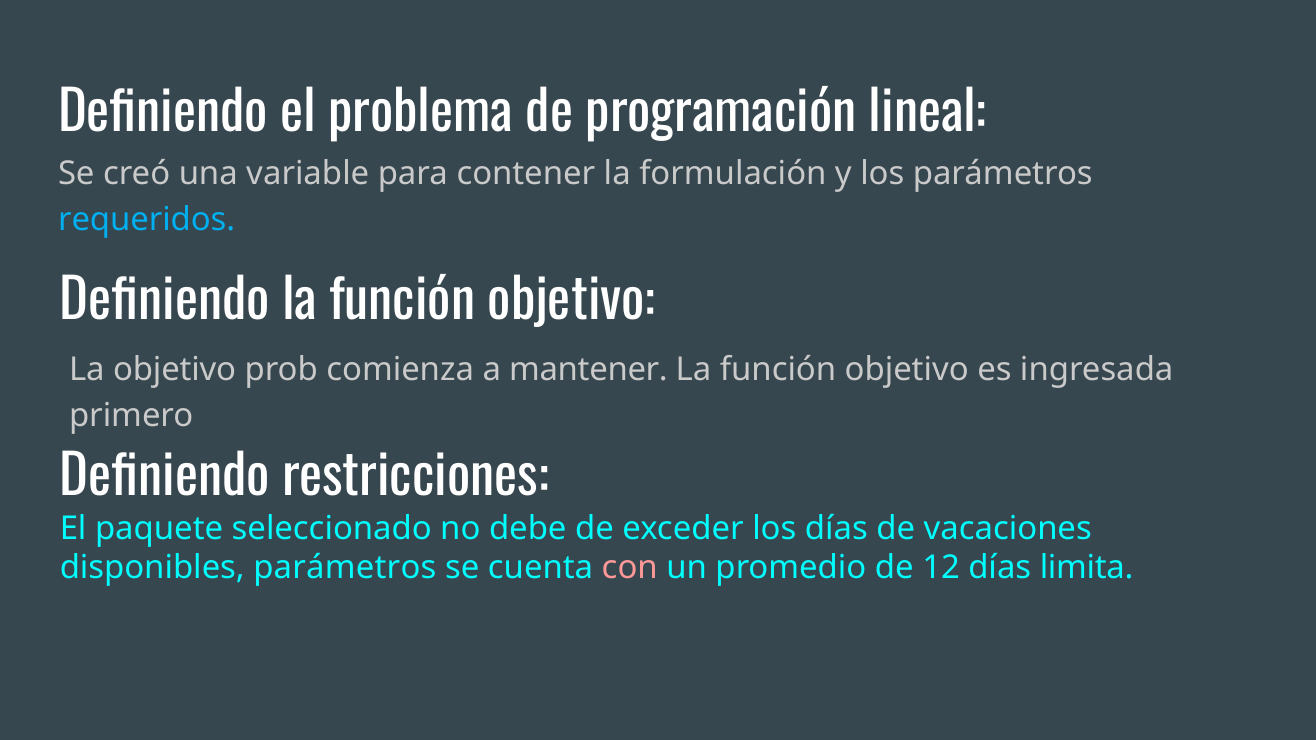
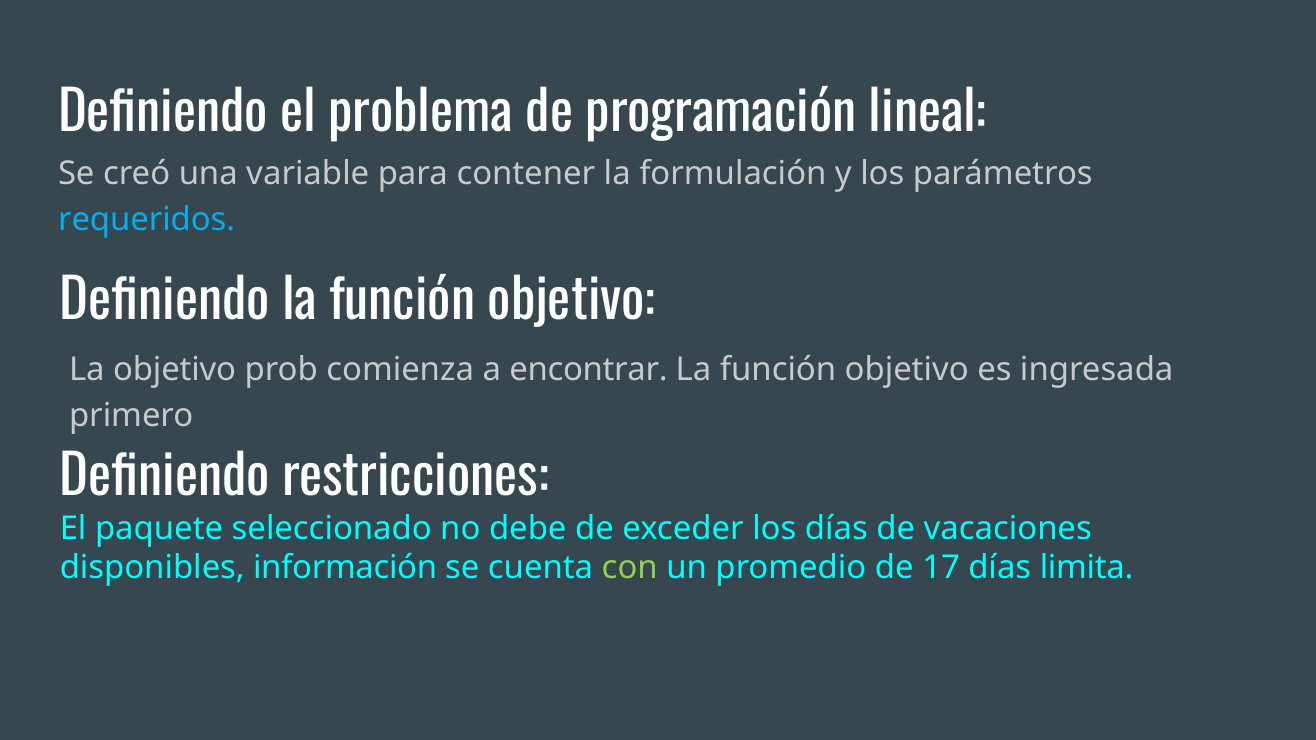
mantener: mantener -> encontrar (588, 370)
disponibles parámetros: parámetros -> información (345, 568)
con colour: pink -> light green (630, 568)
12: 12 -> 17 (941, 568)
